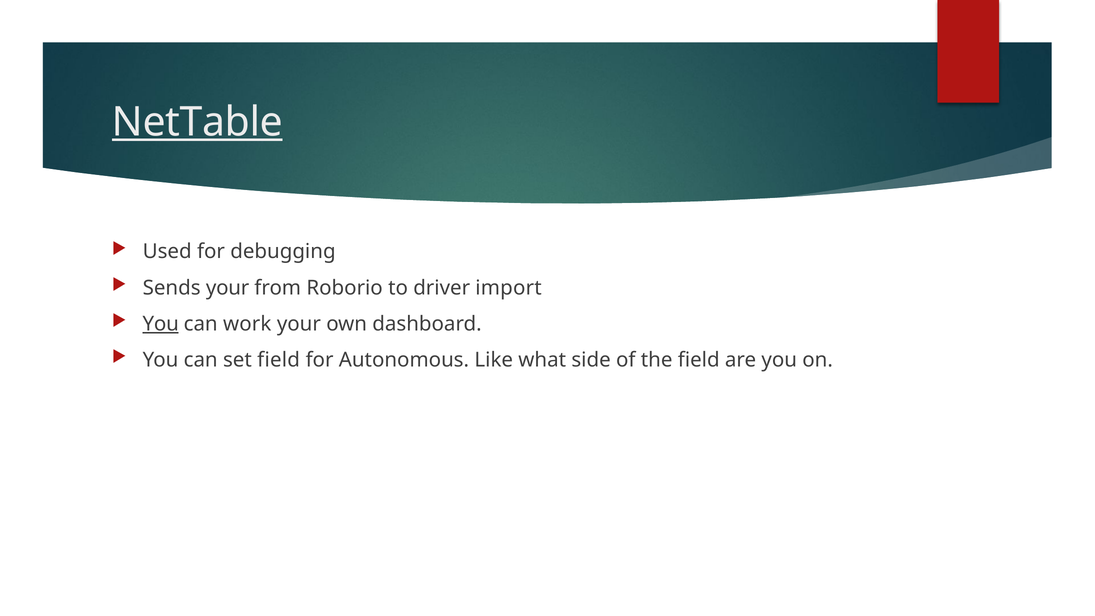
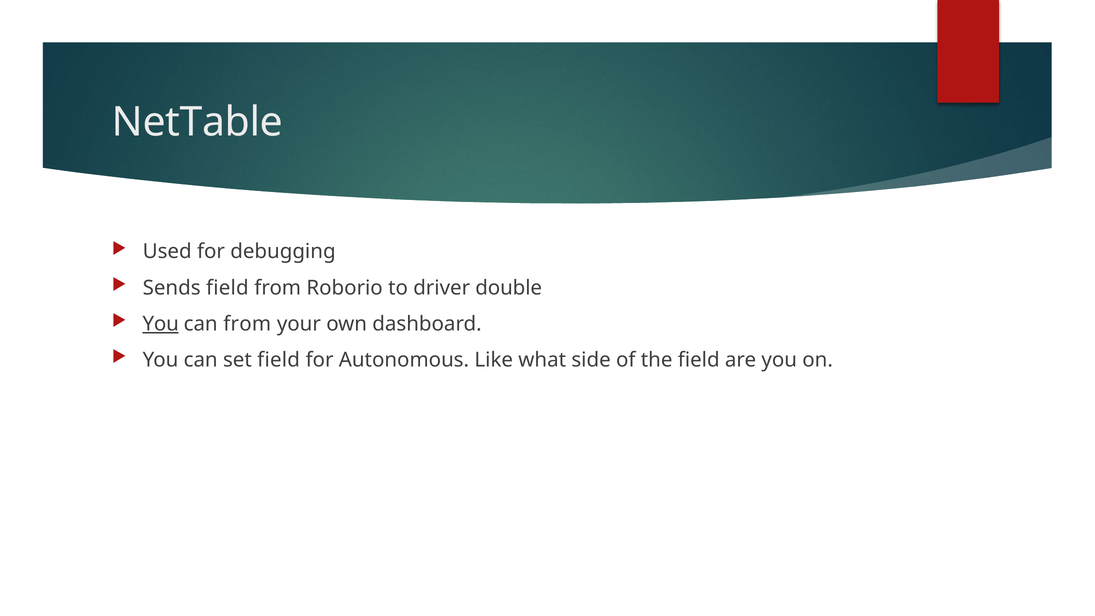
NetTable underline: present -> none (197, 122)
Sends your: your -> field (227, 288)
import: import -> double (509, 288)
can work: work -> from (247, 324)
